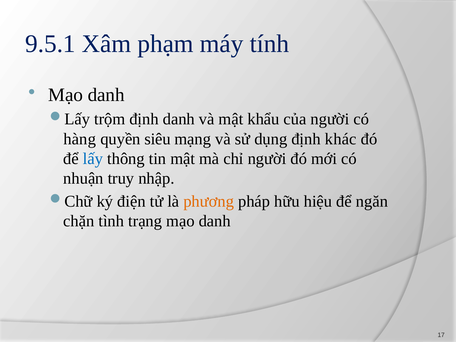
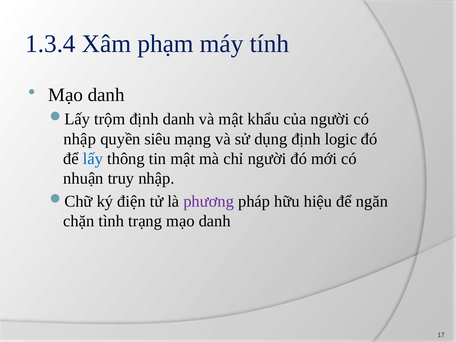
9.5.1: 9.5.1 -> 1.3.4 (50, 44)
hàng: hàng -> nhập (80, 139)
khác: khác -> logic (341, 139)
phương colour: orange -> purple (209, 201)
